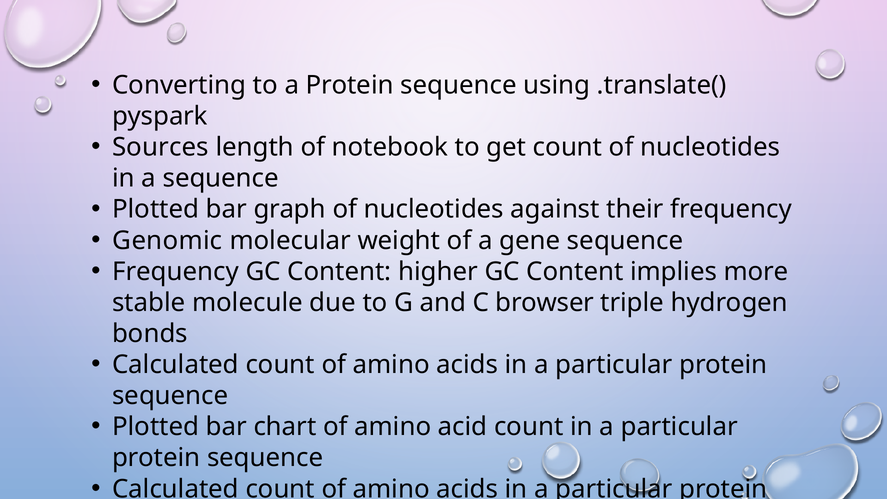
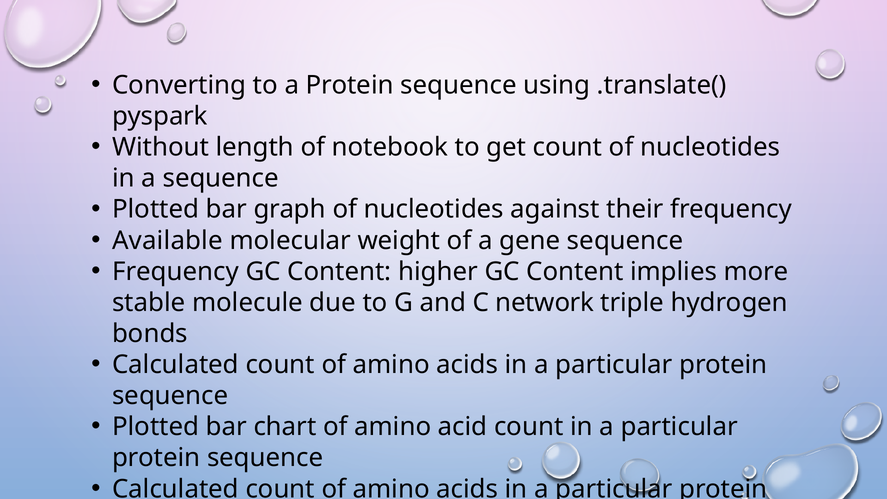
Sources: Sources -> Without (161, 147)
Genomic: Genomic -> Available (167, 240)
browser: browser -> network (545, 303)
